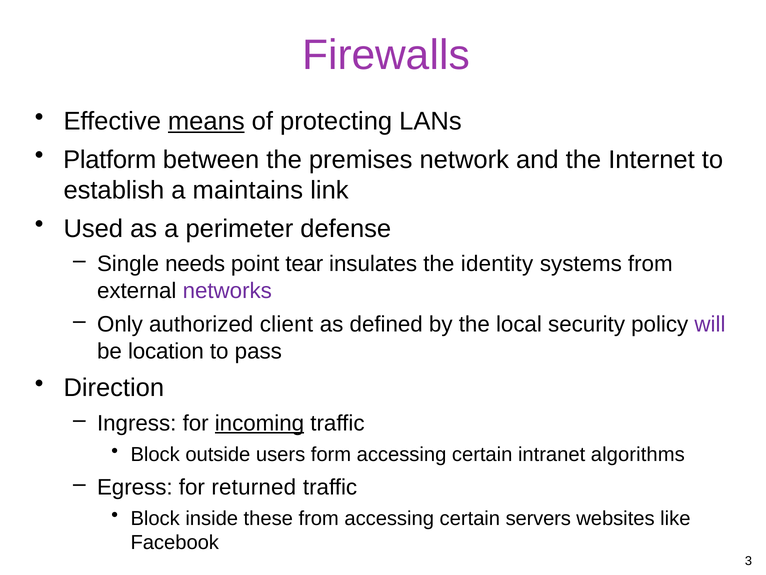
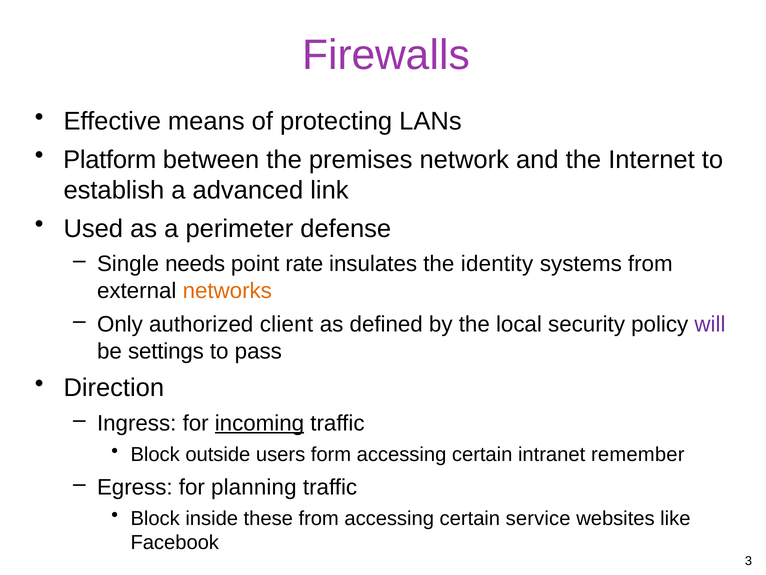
means underline: present -> none (206, 121)
maintains: maintains -> advanced (248, 190)
tear: tear -> rate (304, 264)
networks colour: purple -> orange (227, 291)
location: location -> settings (166, 351)
algorithms: algorithms -> remember (638, 454)
returned: returned -> planning (254, 487)
servers: servers -> service (538, 518)
